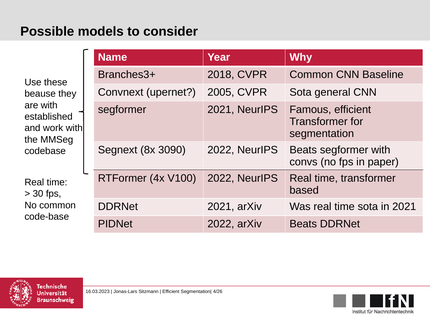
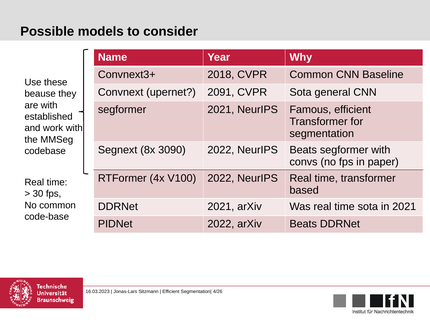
Branches3+: Branches3+ -> Convnext3+ (127, 75)
2005: 2005 -> 2091 (221, 92)
